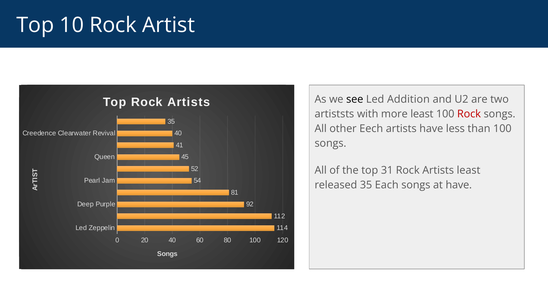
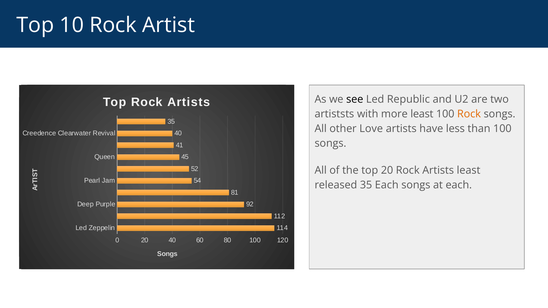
Addition: Addition -> Republic (408, 100)
Rock colour: red -> orange (469, 114)
Eech: Eech -> Love (371, 129)
top 31: 31 -> 20 (387, 170)
at have: have -> each (459, 185)
